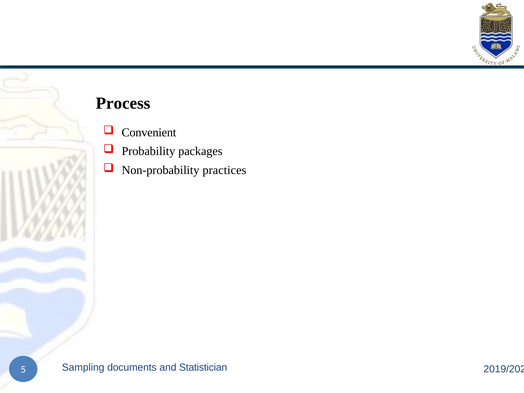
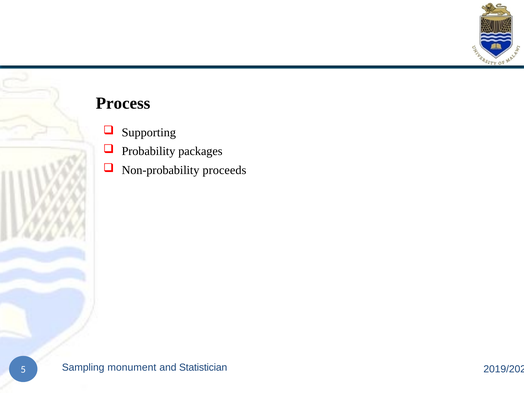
Convenient: Convenient -> Supporting (149, 132)
practices: practices -> proceeds (224, 170)
documents: documents -> monument (132, 368)
